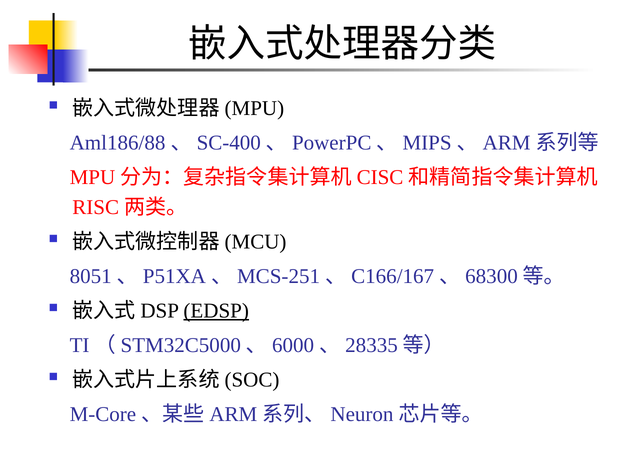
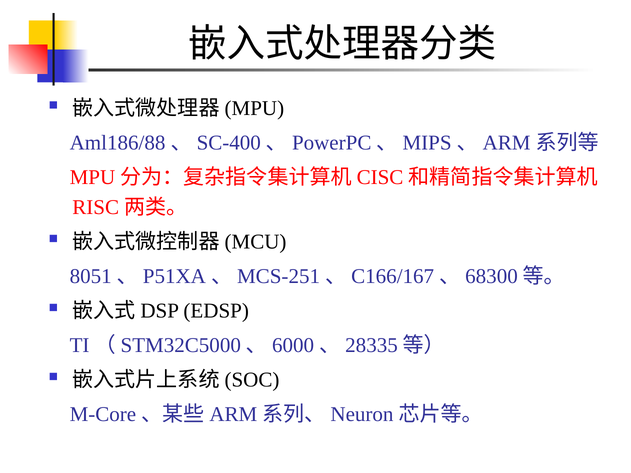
EDSP underline: present -> none (216, 311)
